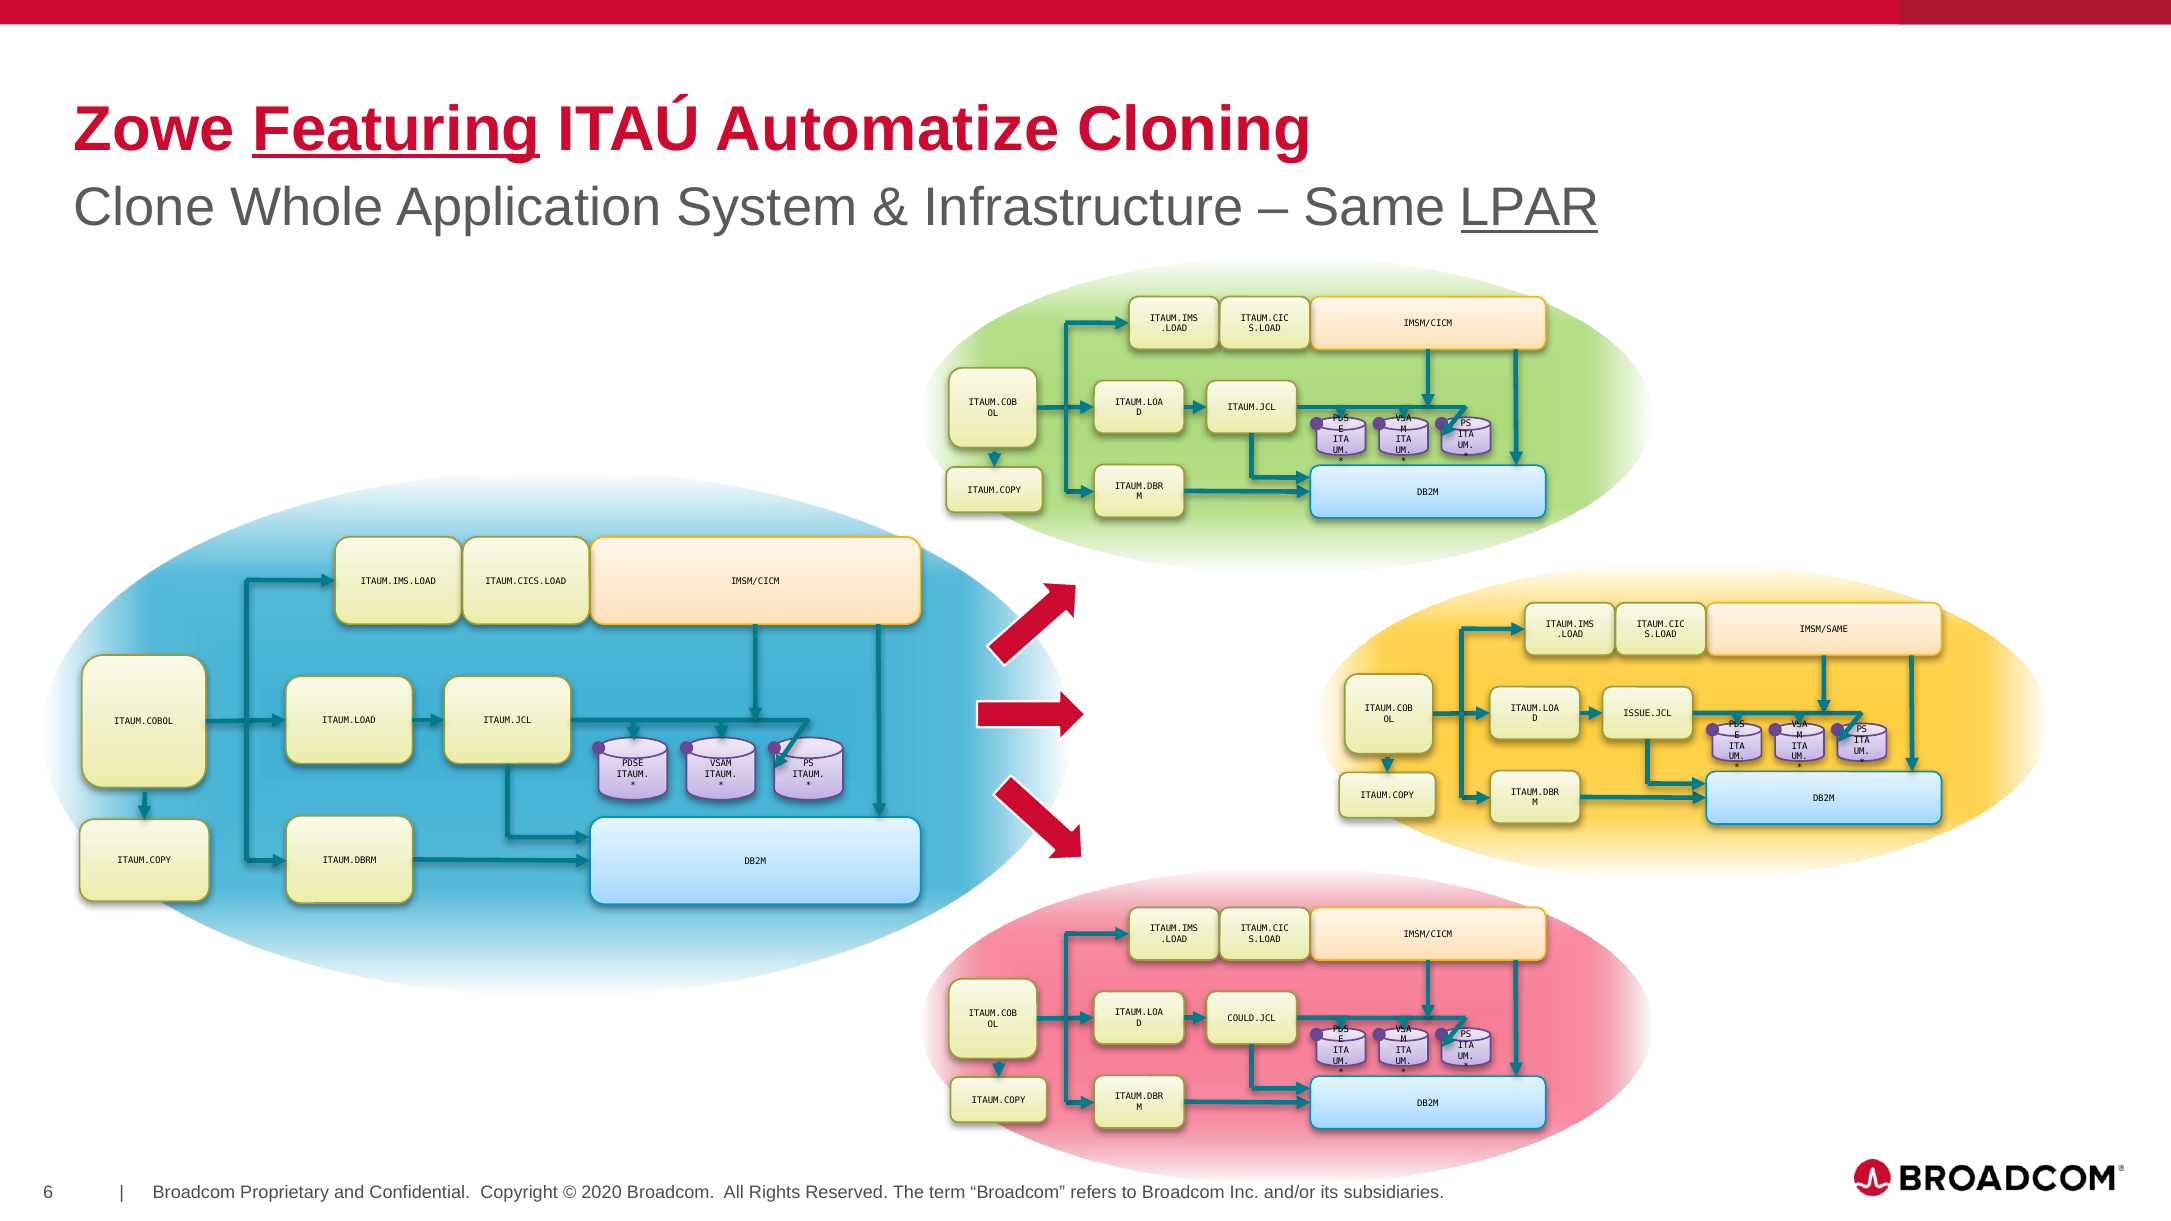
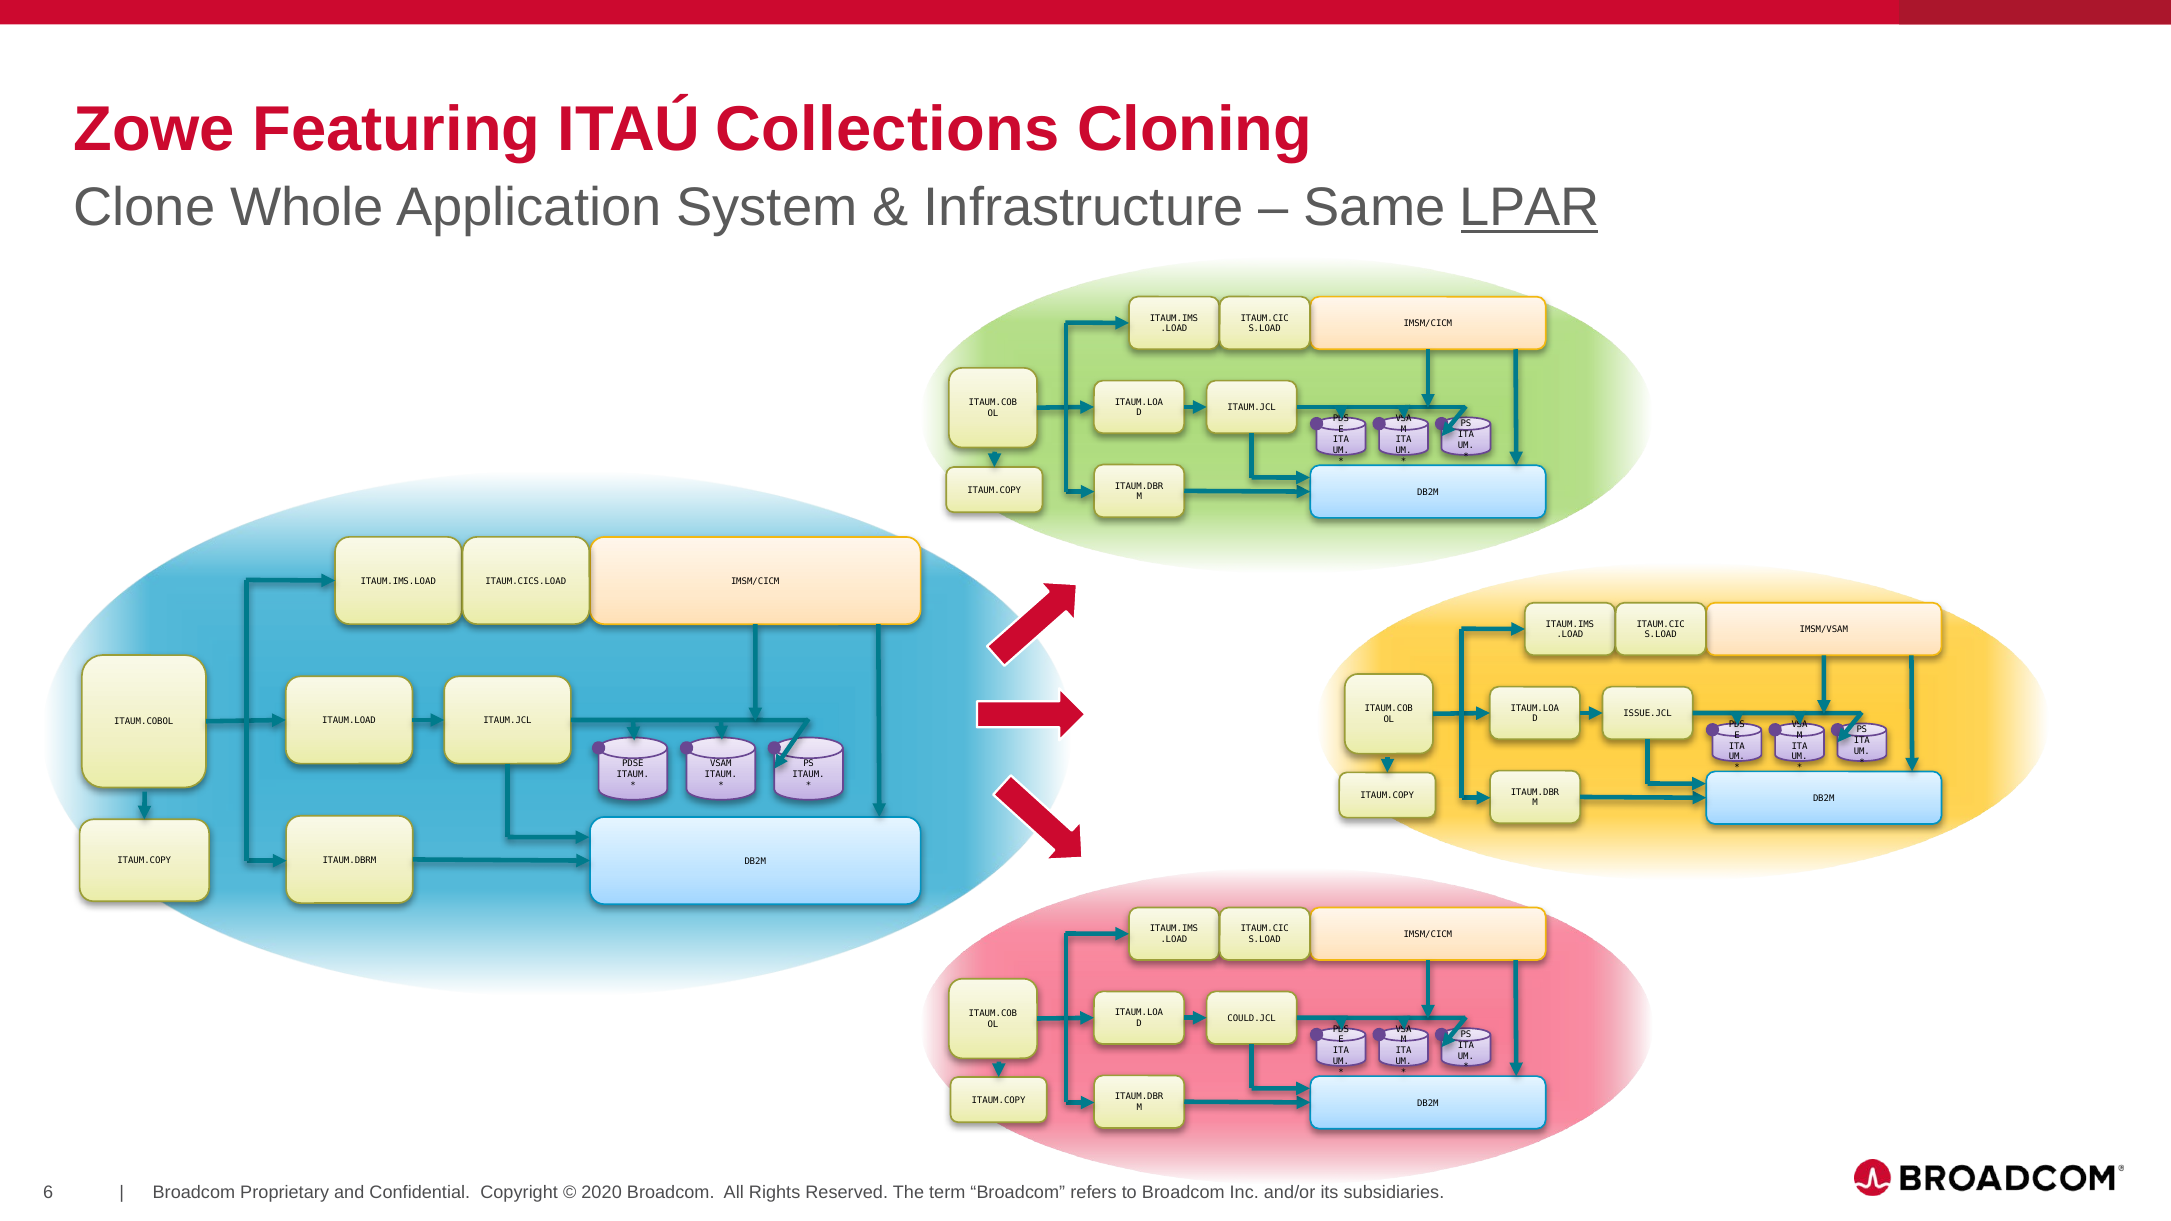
Featuring underline: present -> none (396, 129)
Automatize: Automatize -> Collections (887, 129)
IMSM/SAME: IMSM/SAME -> IMSM/VSAM (1824, 630)
